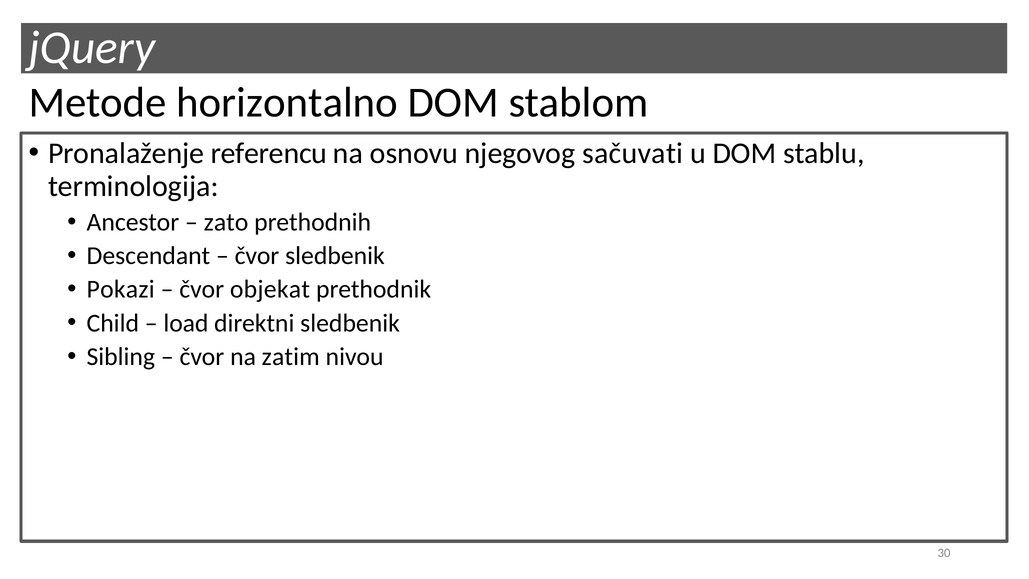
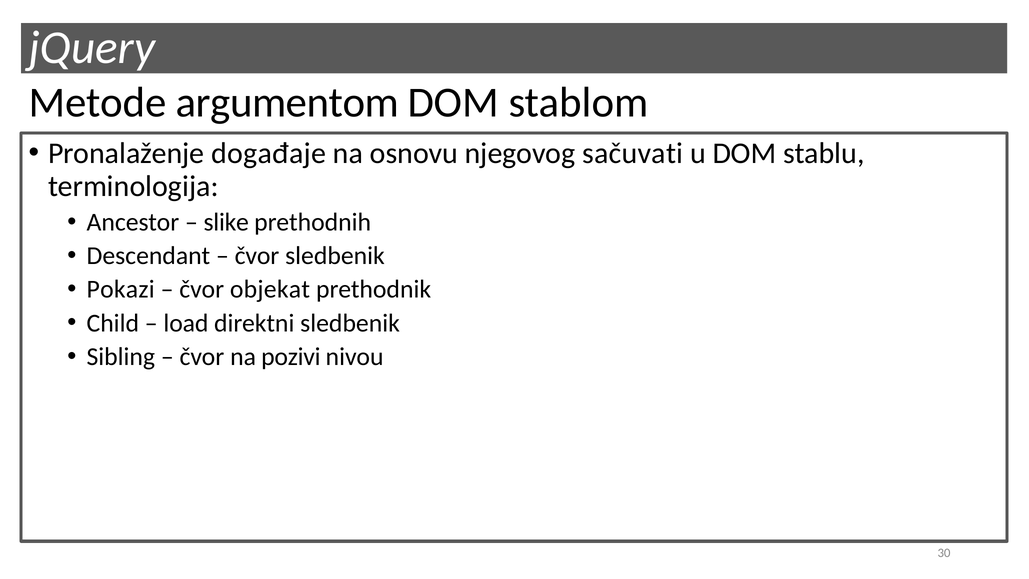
horizontalno: horizontalno -> argumentom (287, 103)
referencu: referencu -> događaje (269, 153)
zato: zato -> slike (226, 222)
zatim: zatim -> pozivi (291, 357)
